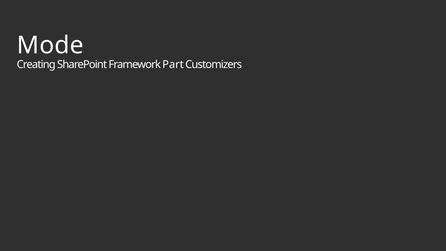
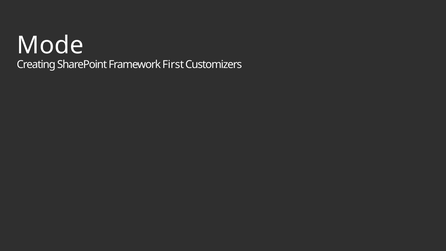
Part: Part -> First (173, 65)
